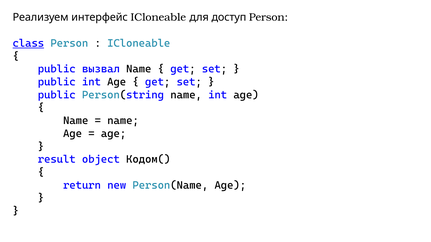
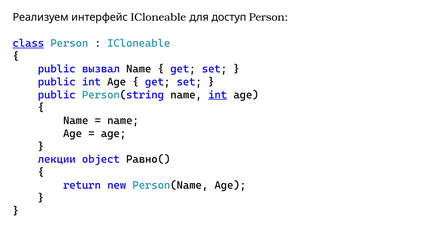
int underline: none -> present (218, 95)
result: result -> лекции (57, 160)
Кодом(: Кодом( -> Равно( (148, 160)
